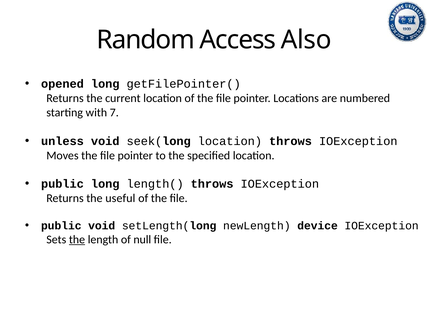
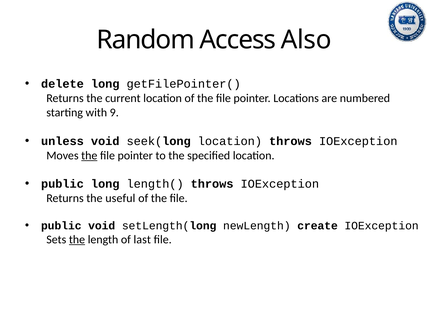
opened: opened -> delete (62, 84)
7: 7 -> 9 (114, 112)
the underline: none -> present (89, 155)
device: device -> create (318, 225)
null: null -> last (142, 239)
